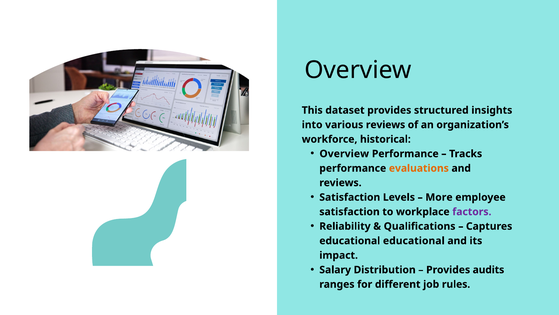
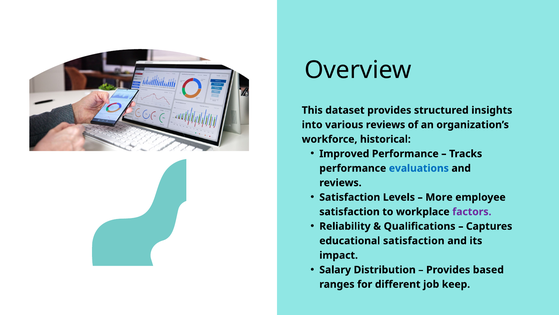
Overview: Overview -> Improved (344, 154)
evaluations colour: orange -> blue (419, 168)
educational educational: educational -> satisfaction (414, 240)
audits: audits -> based (488, 269)
rules: rules -> keep (456, 284)
